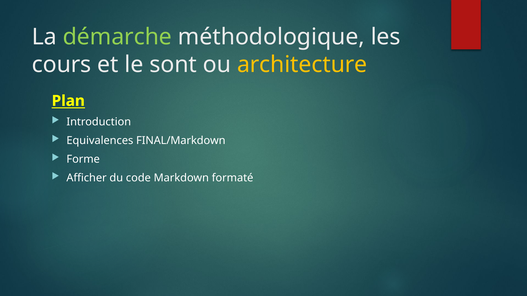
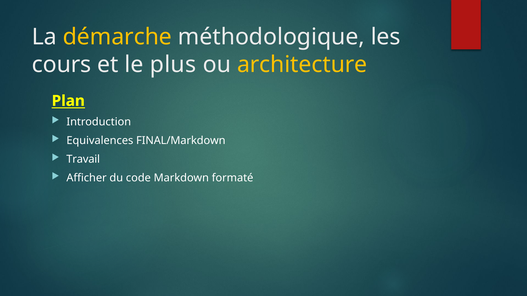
démarche colour: light green -> yellow (117, 37)
sont: sont -> plus (173, 65)
Forme: Forme -> Travail (83, 159)
